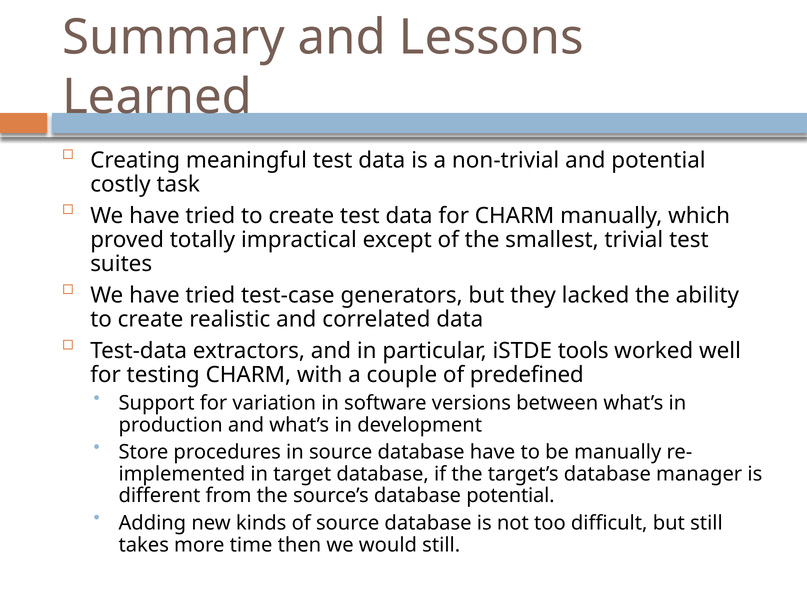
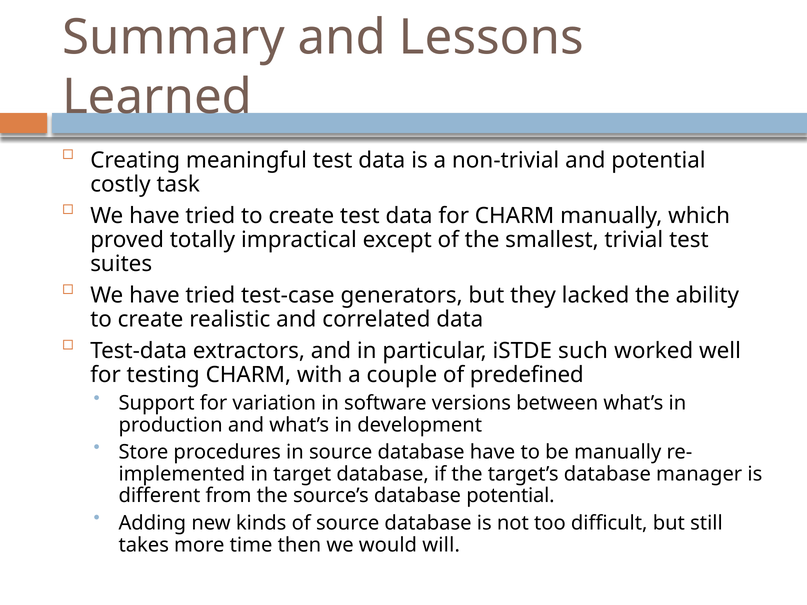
tools: tools -> such (583, 351)
would still: still -> will (441, 545)
